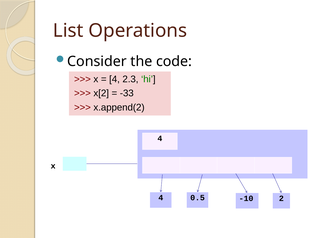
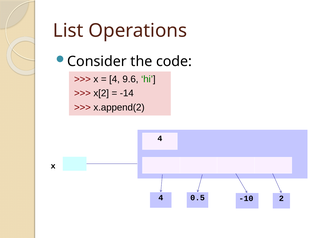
2.3: 2.3 -> 9.6 (130, 79)
-33: -33 -> -14 (127, 93)
